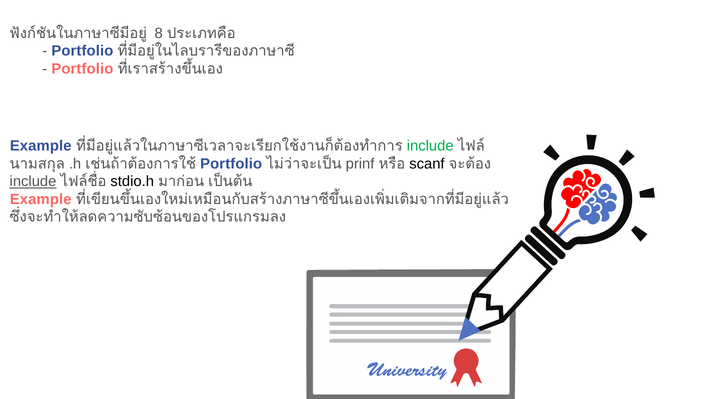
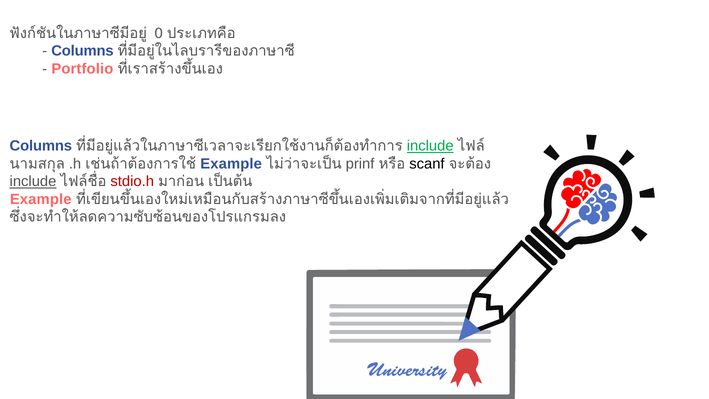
8: 8 -> 0 (159, 33)
Portfolio: Portfolio -> Columns (82, 51)
Example: Example -> Columns (41, 146)
include underline: none -> present (430, 146)
Portfolio: Portfolio -> Example (231, 164)
stdio.h colour: black -> red (132, 181)
